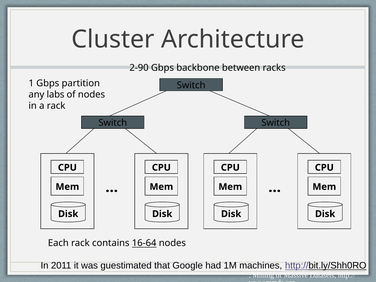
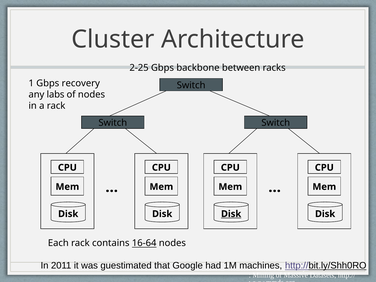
2-90: 2-90 -> 2-25 (139, 68)
partition: partition -> recovery (81, 83)
Disk underline: none -> present (231, 214)
